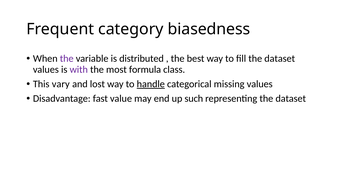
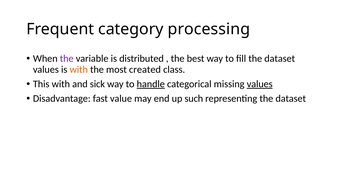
biasedness: biasedness -> processing (209, 29)
with colour: purple -> orange (79, 70)
formula: formula -> created (145, 70)
This vary: vary -> with (61, 84)
lost: lost -> sick (97, 84)
values underline: none -> present (260, 84)
